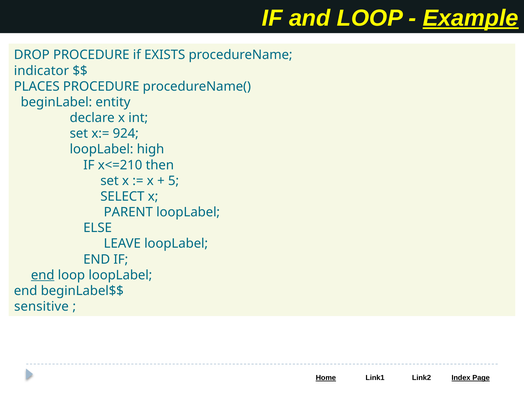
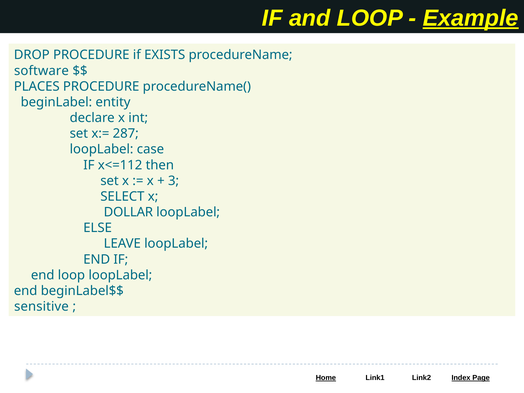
indicator: indicator -> software (41, 71)
924: 924 -> 287 (126, 134)
high: high -> case (150, 149)
x<=210: x<=210 -> x<=112 (120, 165)
5: 5 -> 3 (174, 181)
PARENT: PARENT -> DOLLAR (128, 212)
end underline: present -> none (43, 275)
